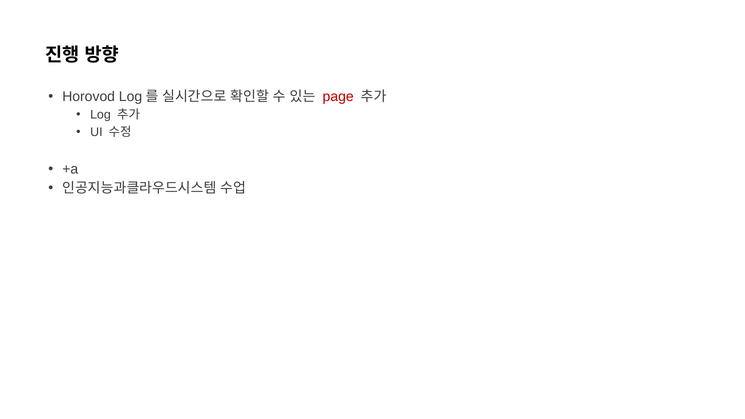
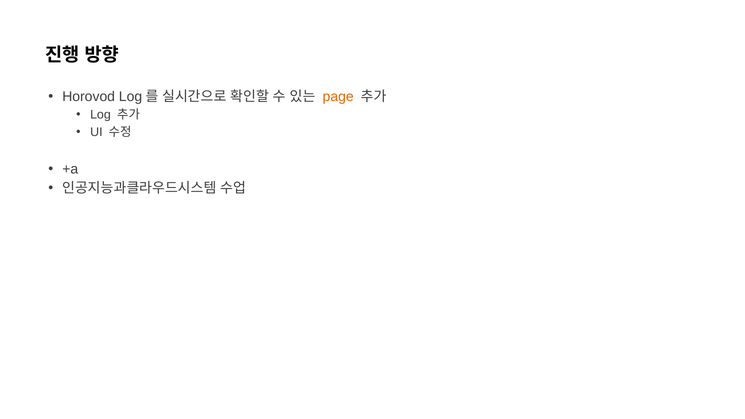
page colour: red -> orange (338, 97)
